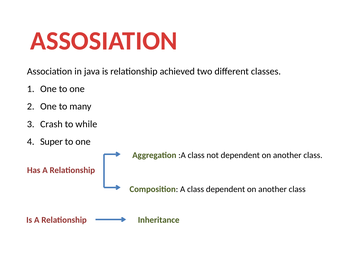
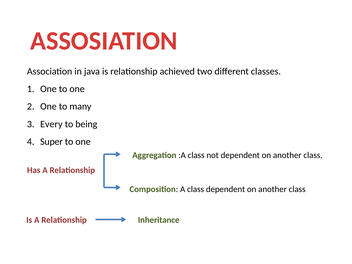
Crash: Crash -> Every (51, 124)
while: while -> being (86, 124)
